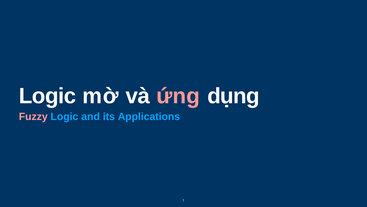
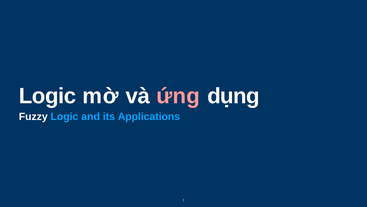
Fuzzy colour: pink -> white (33, 116)
